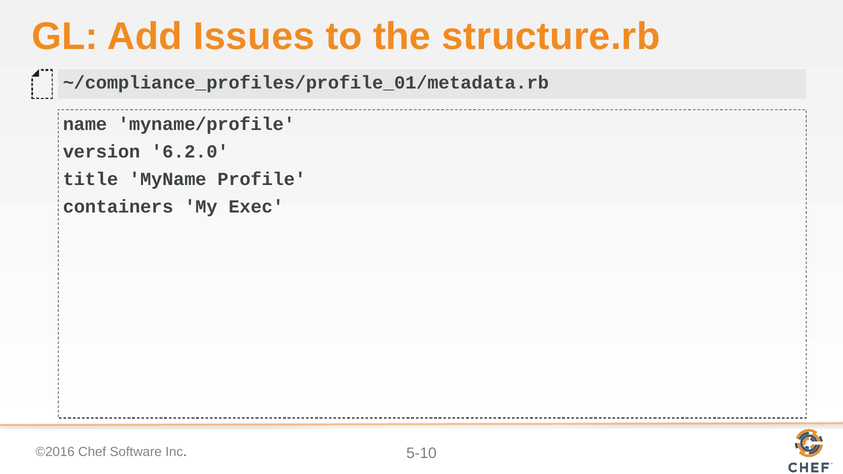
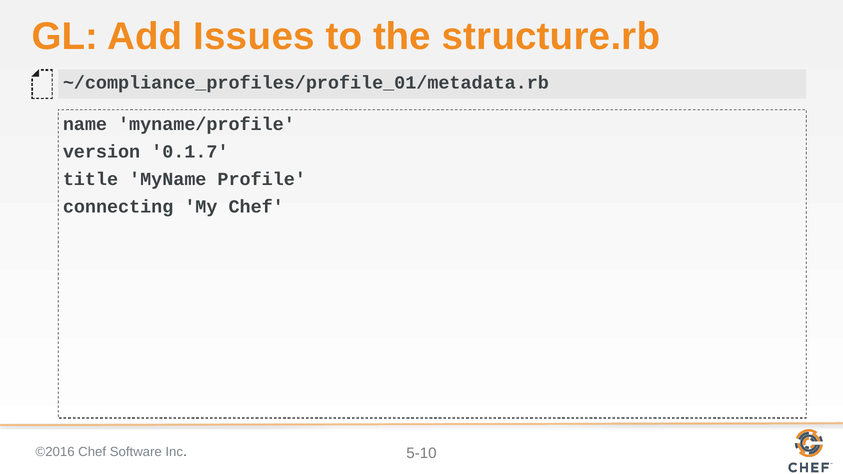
6.2.0: 6.2.0 -> 0.1.7 (190, 152)
containers: containers -> connecting (118, 207)
My Exec: Exec -> Chef (256, 207)
